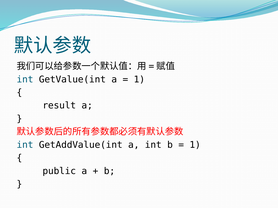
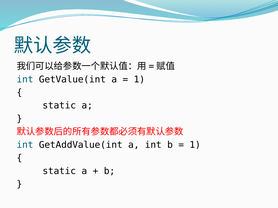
result: result -> static (59, 106)
public: public -> static (59, 171)
